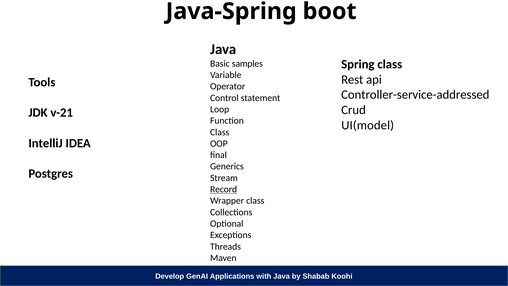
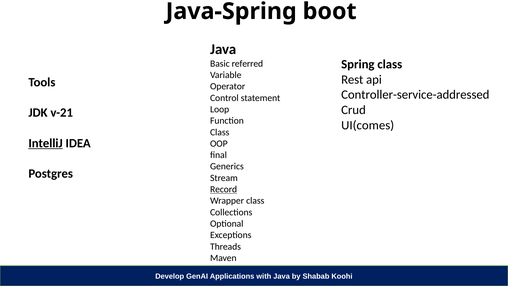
samples: samples -> referred (247, 64)
UI(model: UI(model -> UI(comes (368, 125)
IntelliJ underline: none -> present (46, 143)
